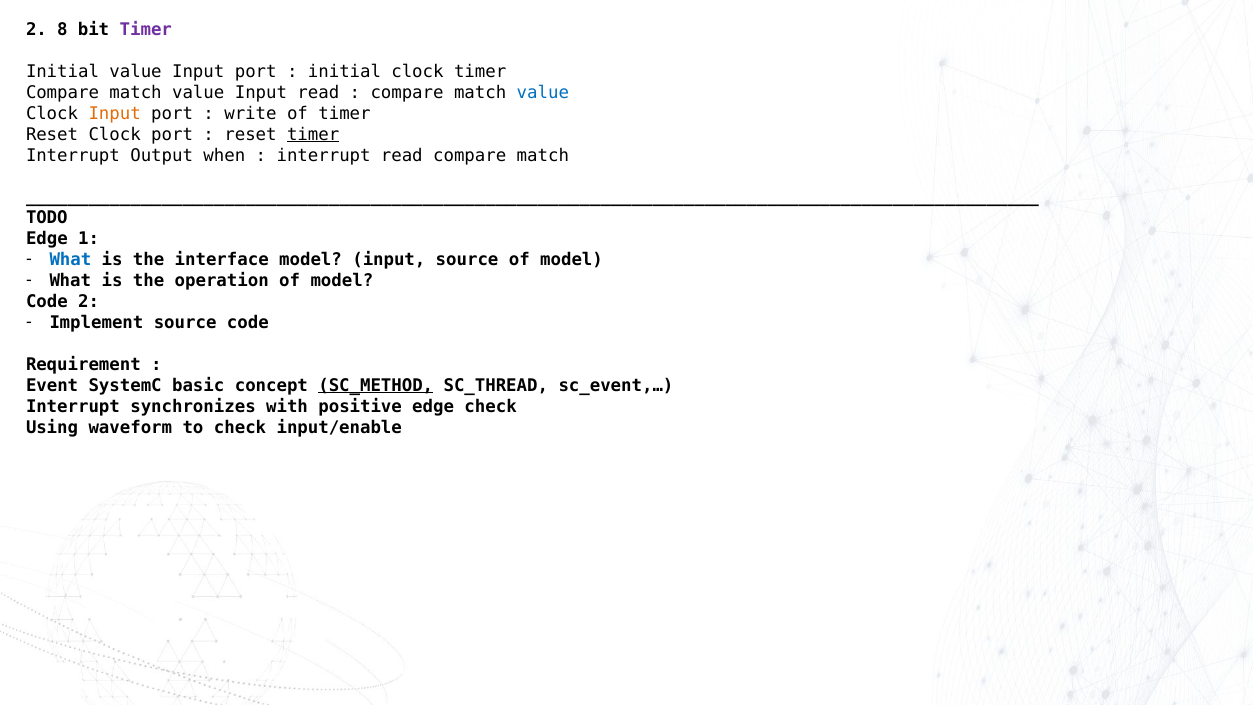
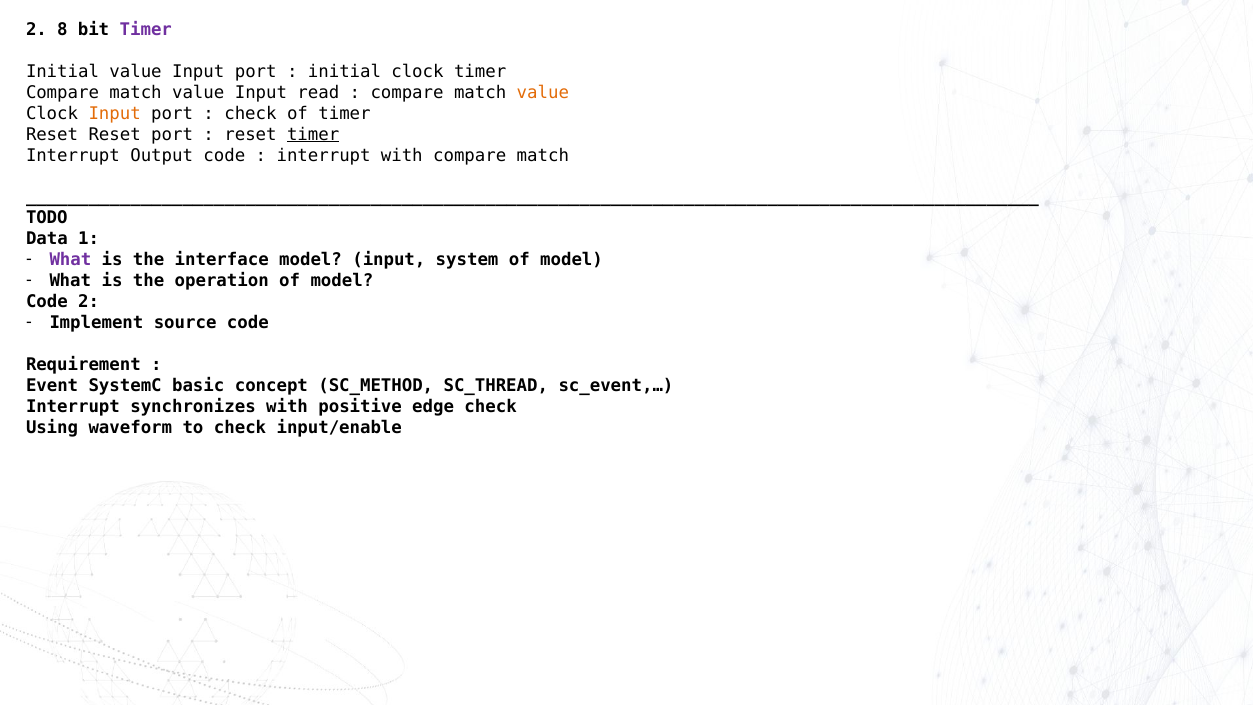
value colour: blue -> orange (543, 93)
write: write -> check (250, 113)
Reset Clock: Clock -> Reset (115, 134)
Output when: when -> code (224, 155)
interrupt read: read -> with (402, 155)
Edge: Edge -> Data (47, 239)
What colour: blue -> purple (70, 260)
input source: source -> system (467, 260)
SC_METHOD underline: present -> none (376, 385)
